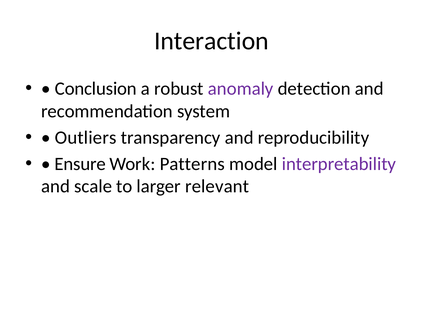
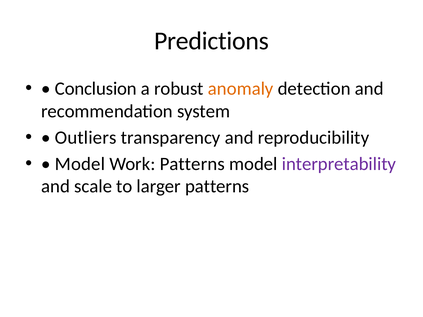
Interaction: Interaction -> Predictions (212, 41)
anomaly colour: purple -> orange (241, 89)
Ensure: Ensure -> Model (80, 164)
larger relevant: relevant -> patterns (217, 187)
